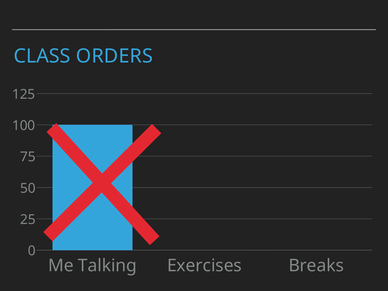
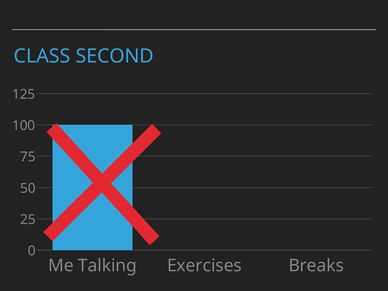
ORDERS: ORDERS -> SECOND (115, 56)
